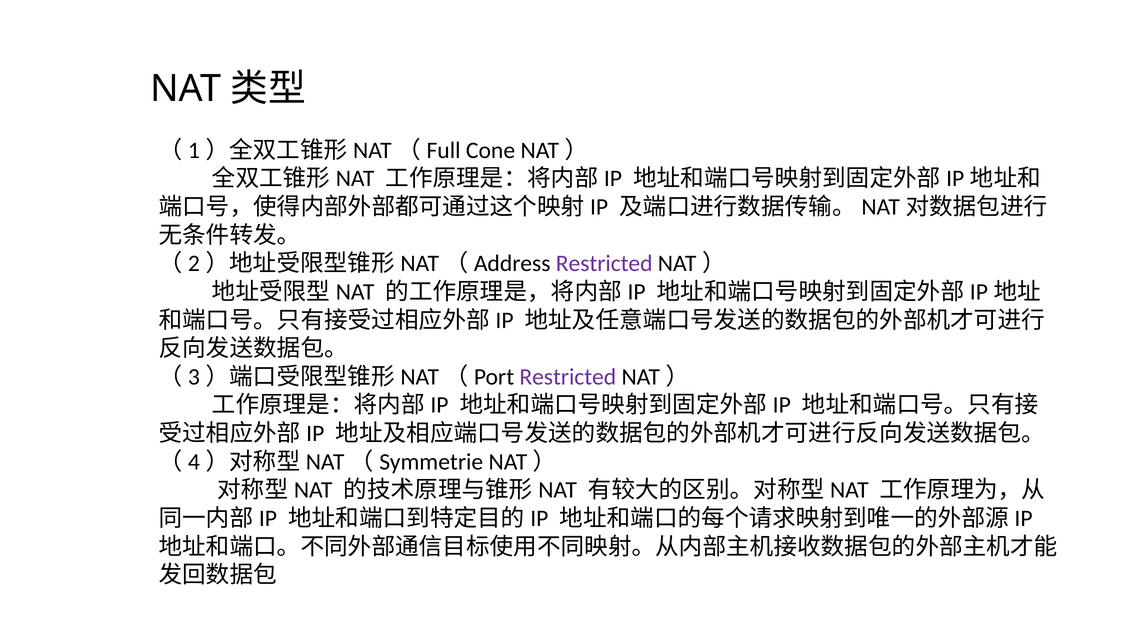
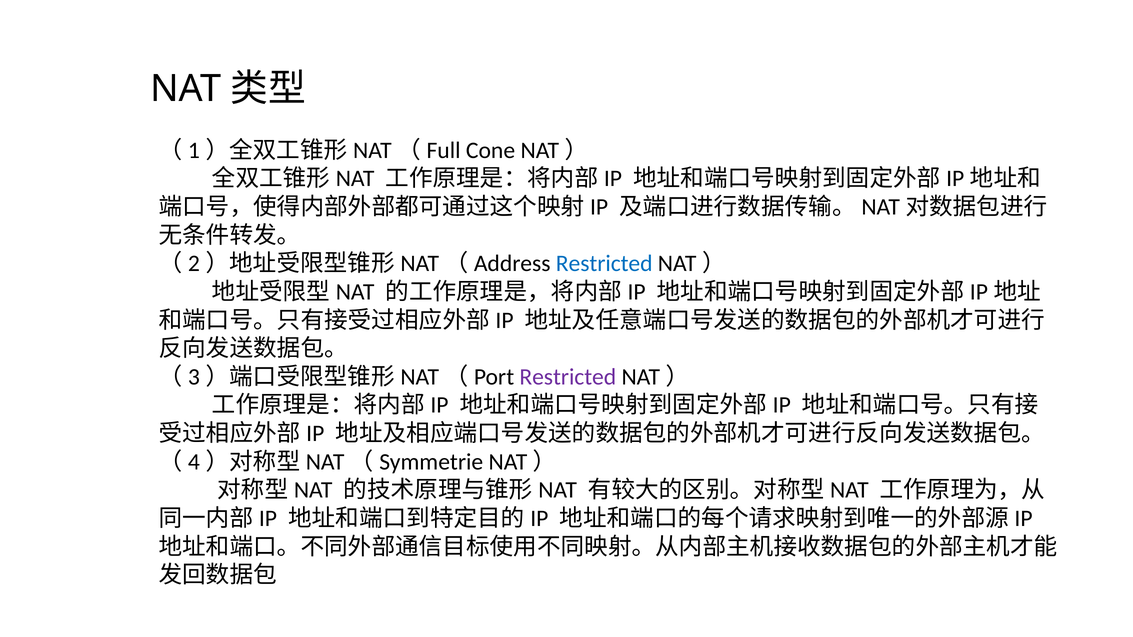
Restricted colour: purple -> blue (604, 264)
